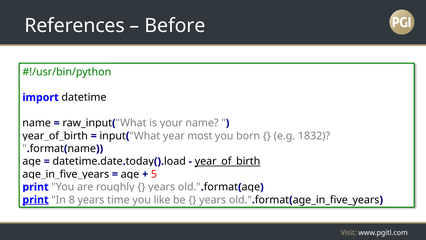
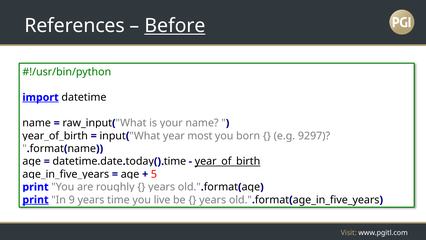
Before underline: none -> present (175, 26)
import underline: none -> present (41, 97)
1832: 1832 -> 9297 (314, 136)
load: load -> time (175, 161)
8: 8 -> 9 (72, 200)
like: like -> live (162, 200)
